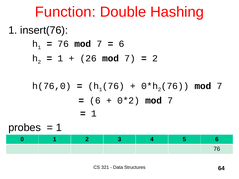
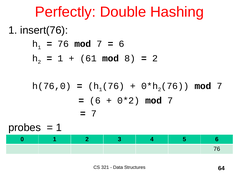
Function: Function -> Perfectly (65, 12)
26: 26 -> 61 (88, 58)
7: 7 -> 8 (130, 58)
1: 1 -> 7 (94, 114)
